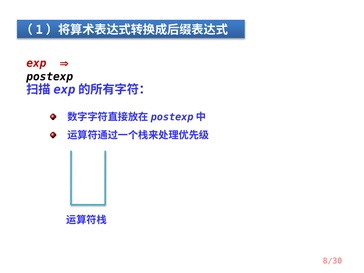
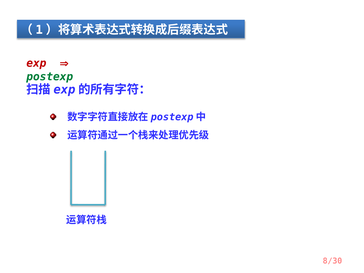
postexp colour: black -> green (50, 77)
